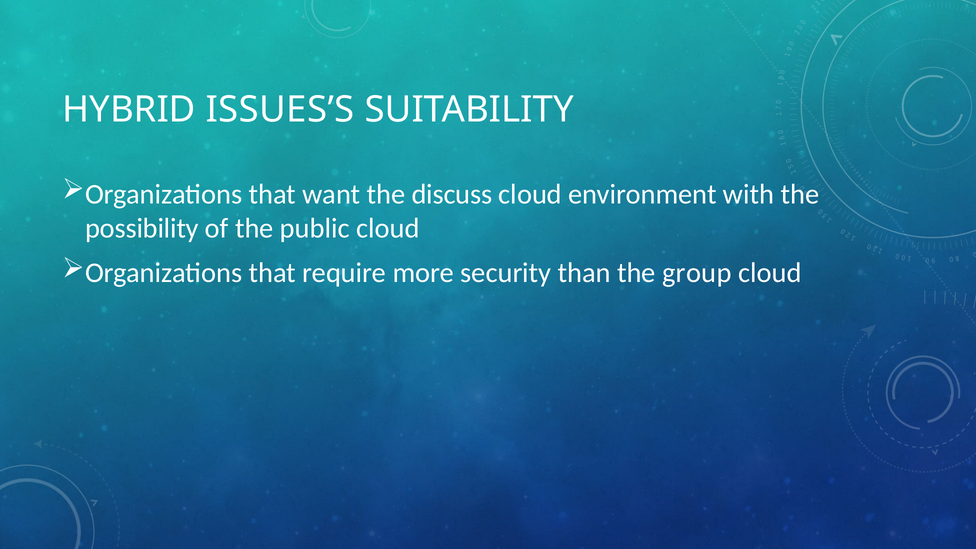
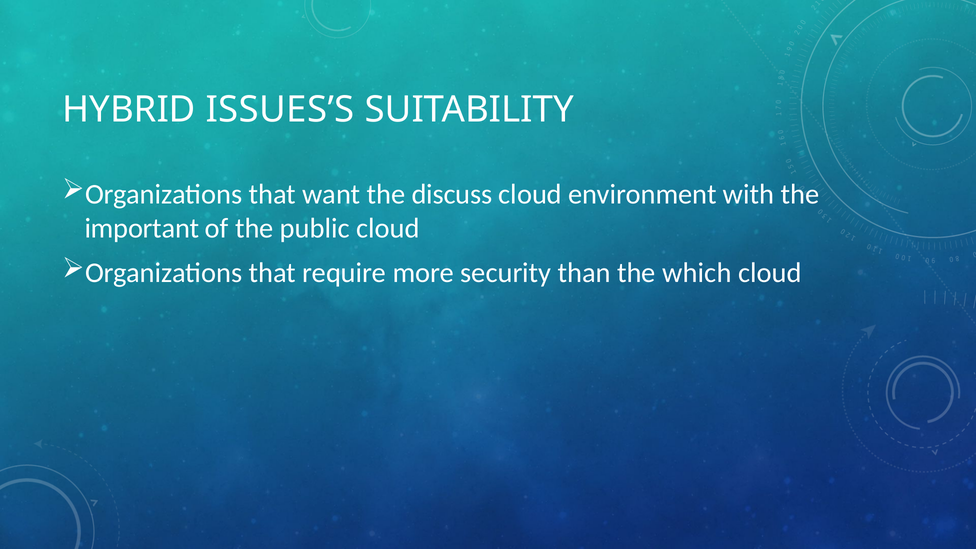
possibility: possibility -> important (142, 228)
group: group -> which (697, 273)
